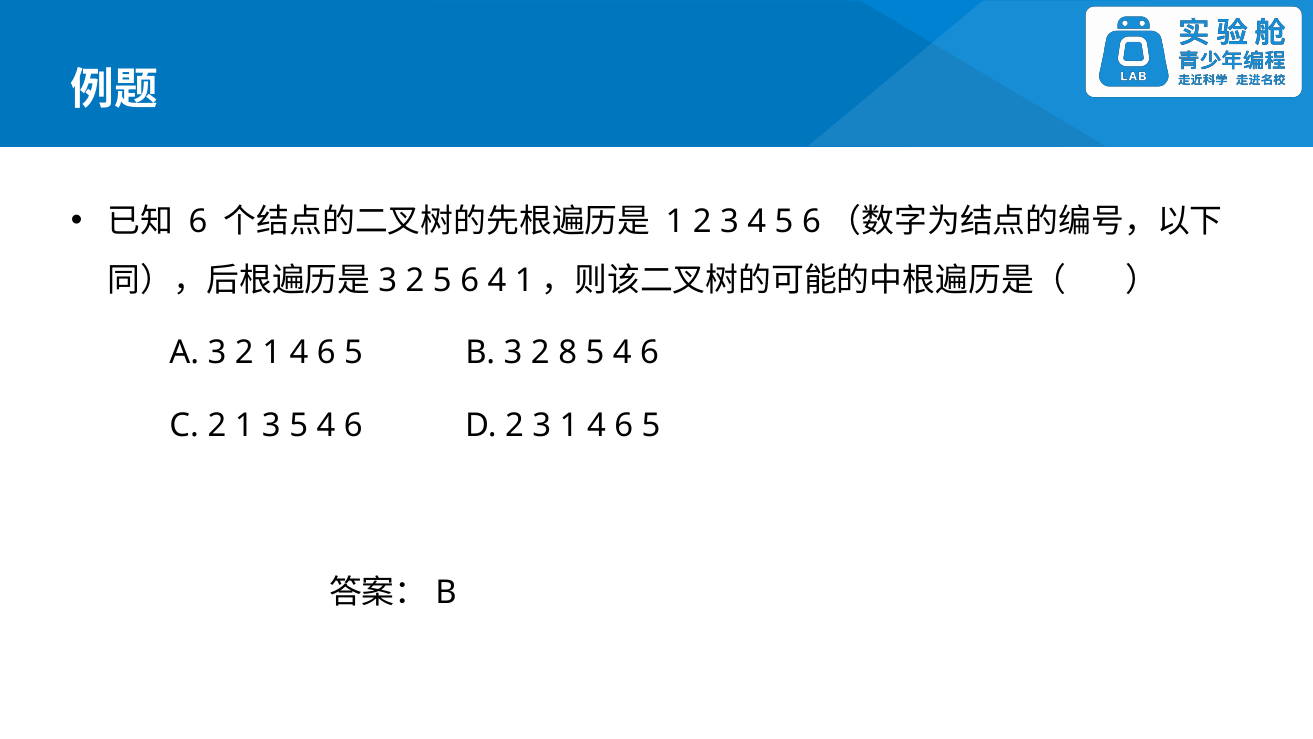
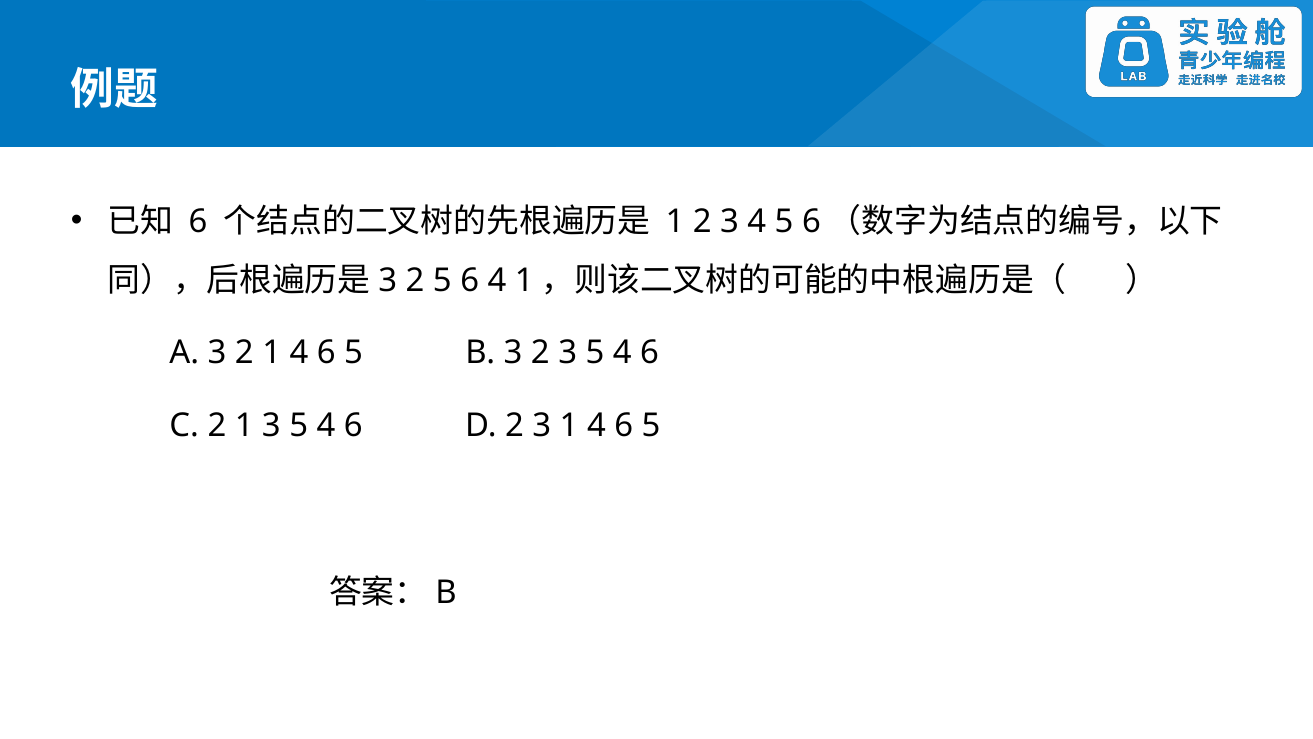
3 2 8: 8 -> 3 (568, 353)
